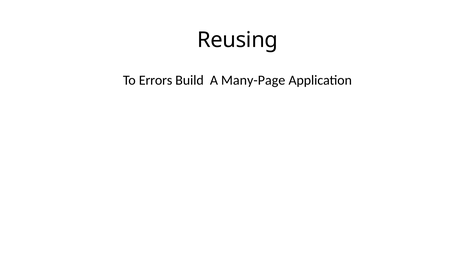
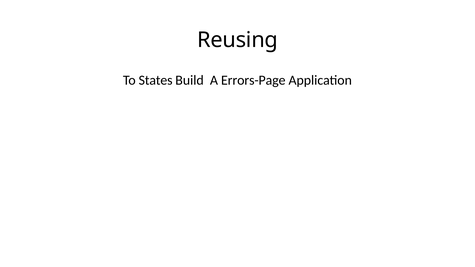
Errors: Errors -> States (156, 80)
Many-Page: Many-Page -> Errors-Page (253, 80)
